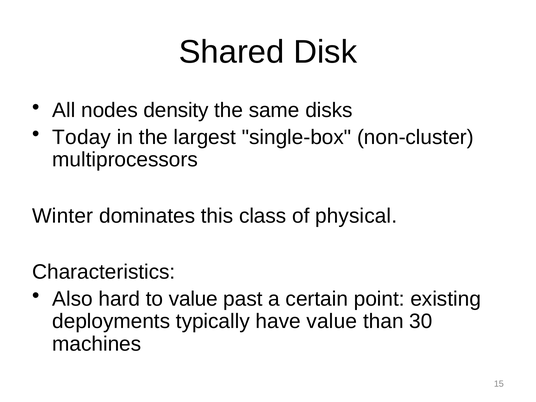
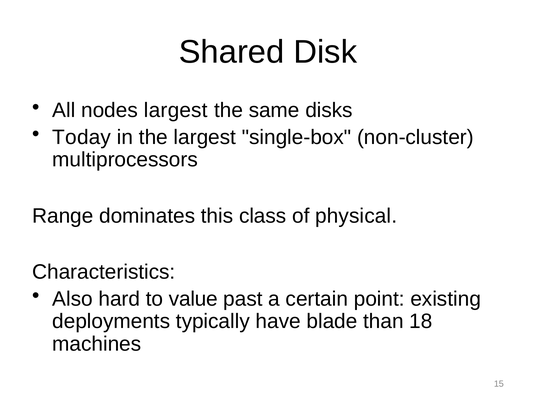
nodes density: density -> largest (176, 110)
Winter: Winter -> Range (63, 216)
have value: value -> blade (332, 321)
30: 30 -> 18 (421, 321)
